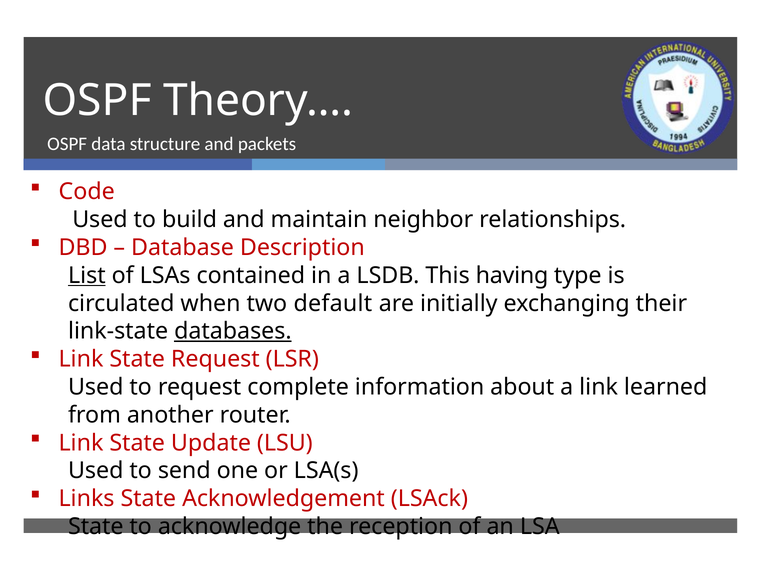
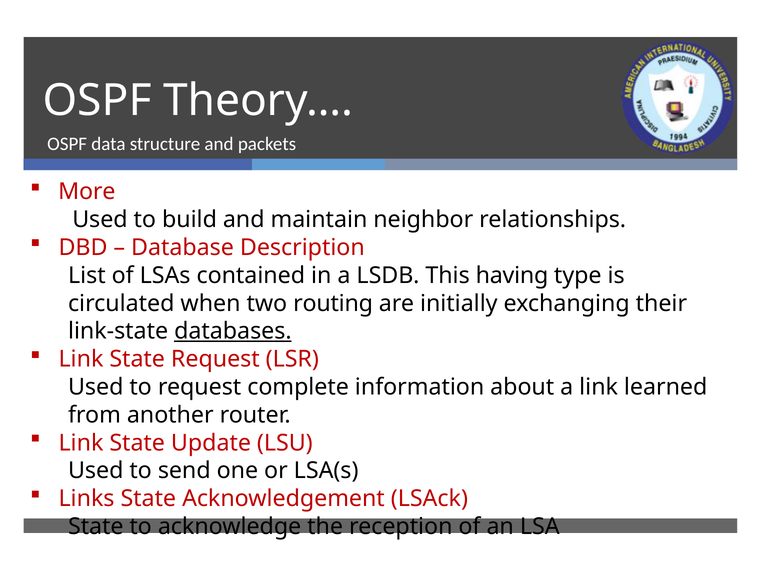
Code: Code -> More (87, 192)
List underline: present -> none (87, 275)
default: default -> routing (333, 303)
